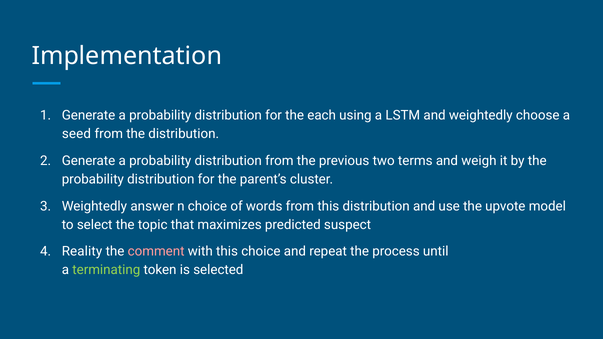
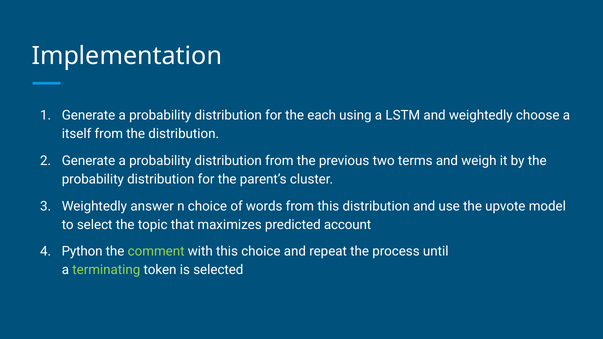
seed: seed -> itself (77, 134)
suspect: suspect -> account (348, 225)
Reality: Reality -> Python (82, 252)
comment colour: pink -> light green (156, 252)
